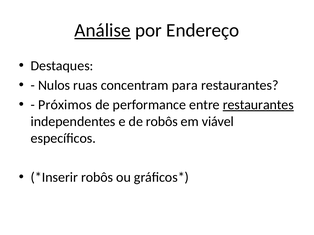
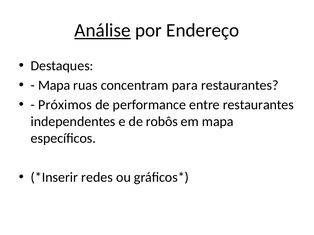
Nulos: Nulos -> Mapa (54, 85)
restaurantes underline: present -> none (258, 105)
em viável: viável -> mapa (218, 122)
robôs: robôs -> redes (97, 178)
